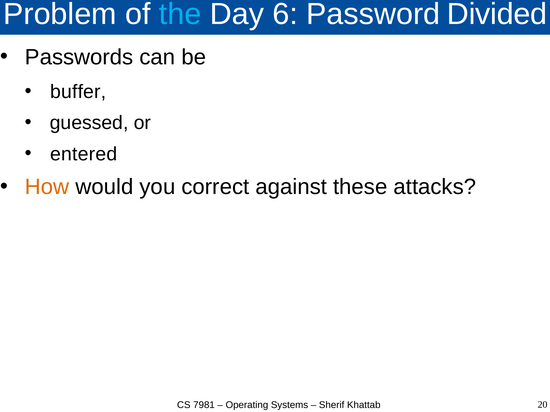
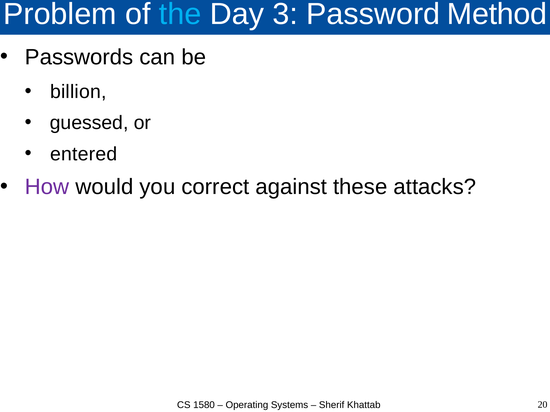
6: 6 -> 3 (285, 14)
Divided: Divided -> Method (497, 14)
buffer: buffer -> billion (78, 92)
How colour: orange -> purple (47, 187)
7981: 7981 -> 1580 (204, 405)
